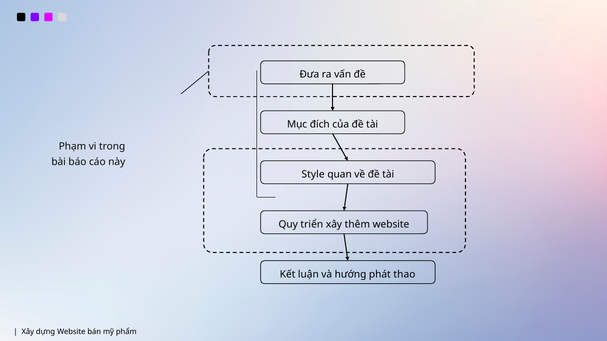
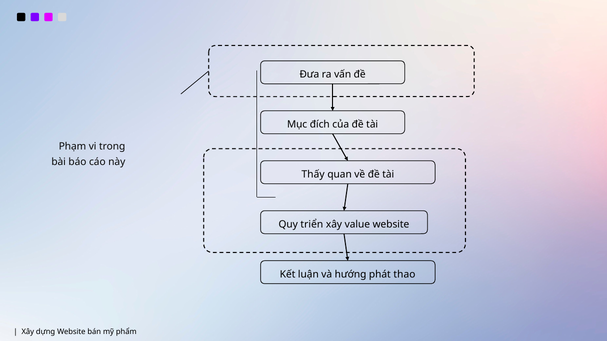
Style: Style -> Thấy (313, 174)
thêm: thêm -> value (357, 225)
